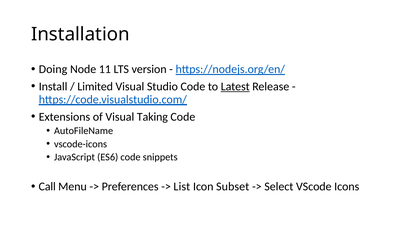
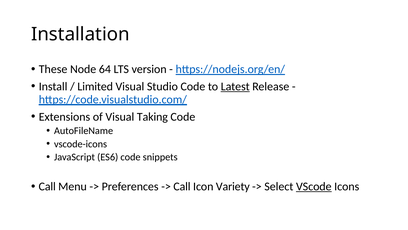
Doing: Doing -> These (53, 69)
11: 11 -> 64 (105, 69)
List: List -> Call (182, 186)
Subset: Subset -> Variety (233, 186)
VScode underline: none -> present (314, 186)
